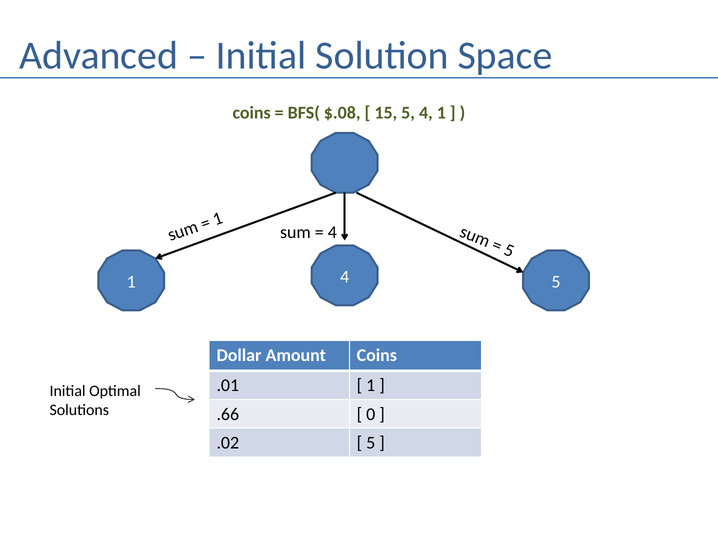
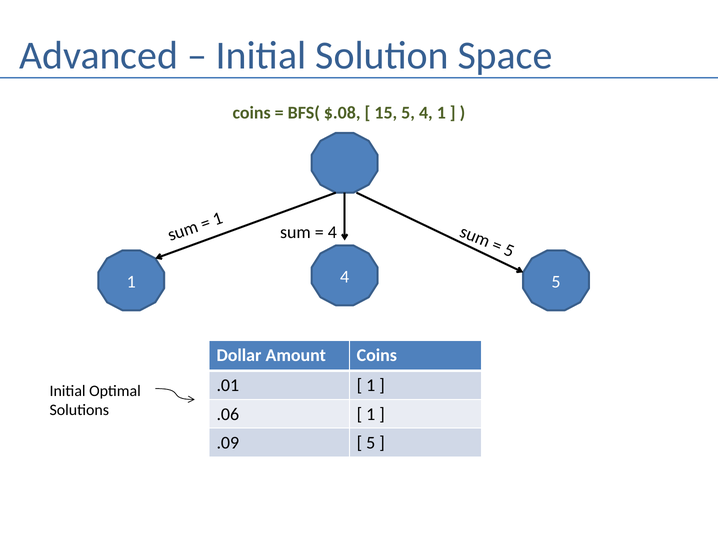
.66: .66 -> .06 (228, 414)
0: 0 -> 1 (371, 414)
.02: .02 -> .09 (228, 443)
